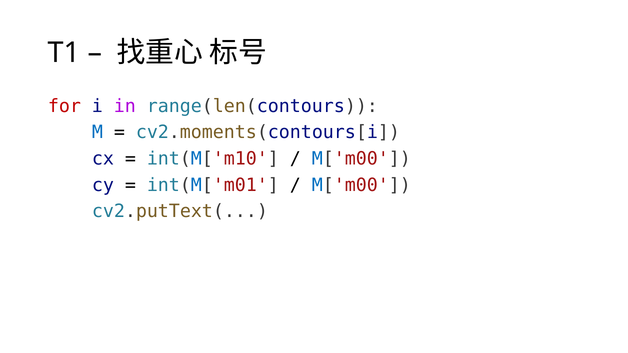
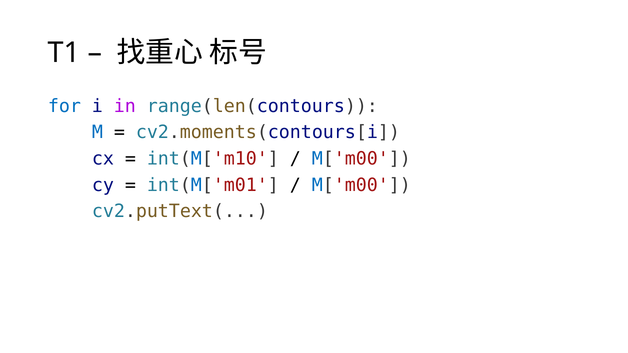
for colour: red -> blue (64, 106)
